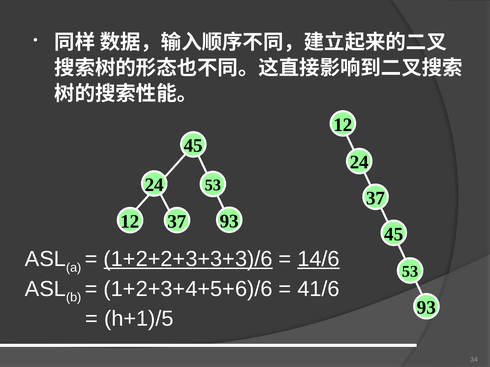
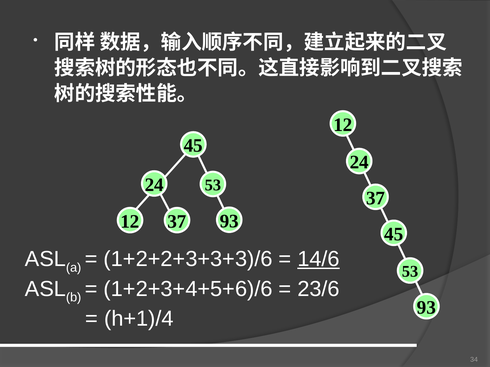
1+2+2+3+3+3)/6 underline: present -> none (188, 259)
41/6: 41/6 -> 23/6 (319, 289)
h+1)/5: h+1)/5 -> h+1)/4 (139, 319)
